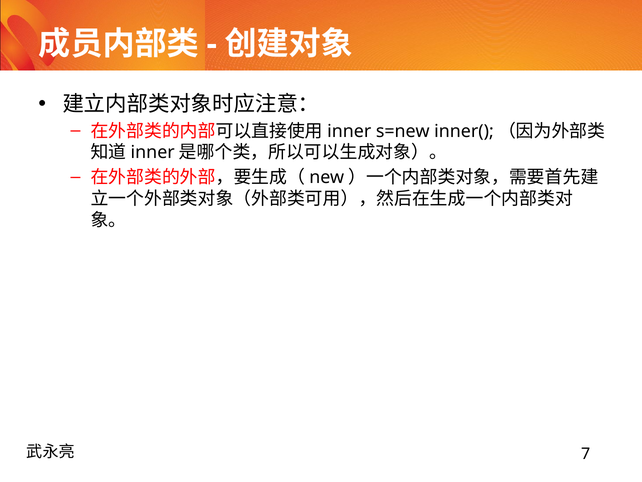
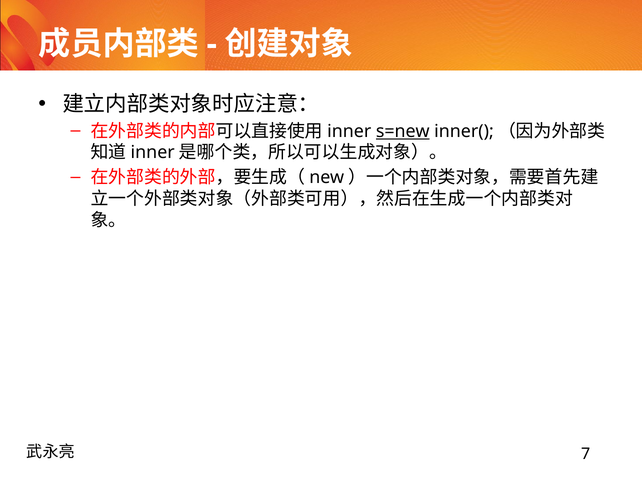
s=new underline: none -> present (403, 131)
